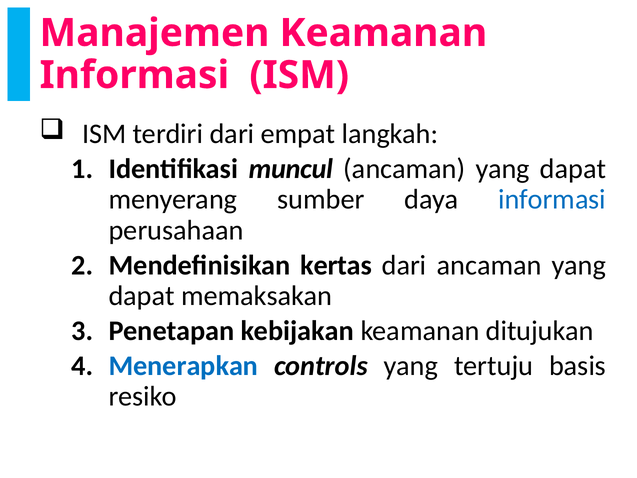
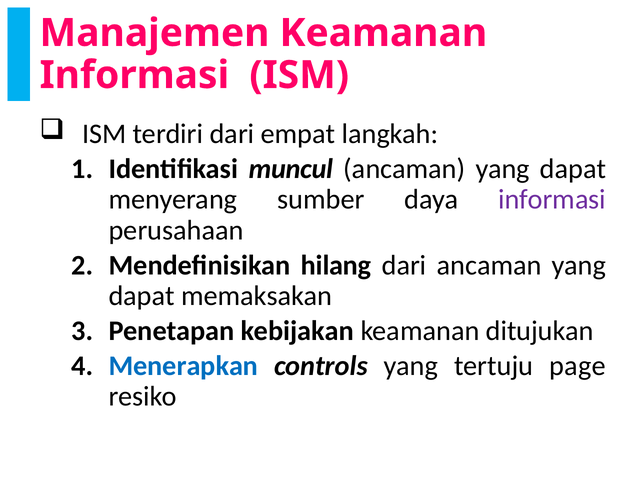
informasi colour: blue -> purple (552, 199)
kertas: kertas -> hilang (336, 265)
basis: basis -> page (577, 366)
